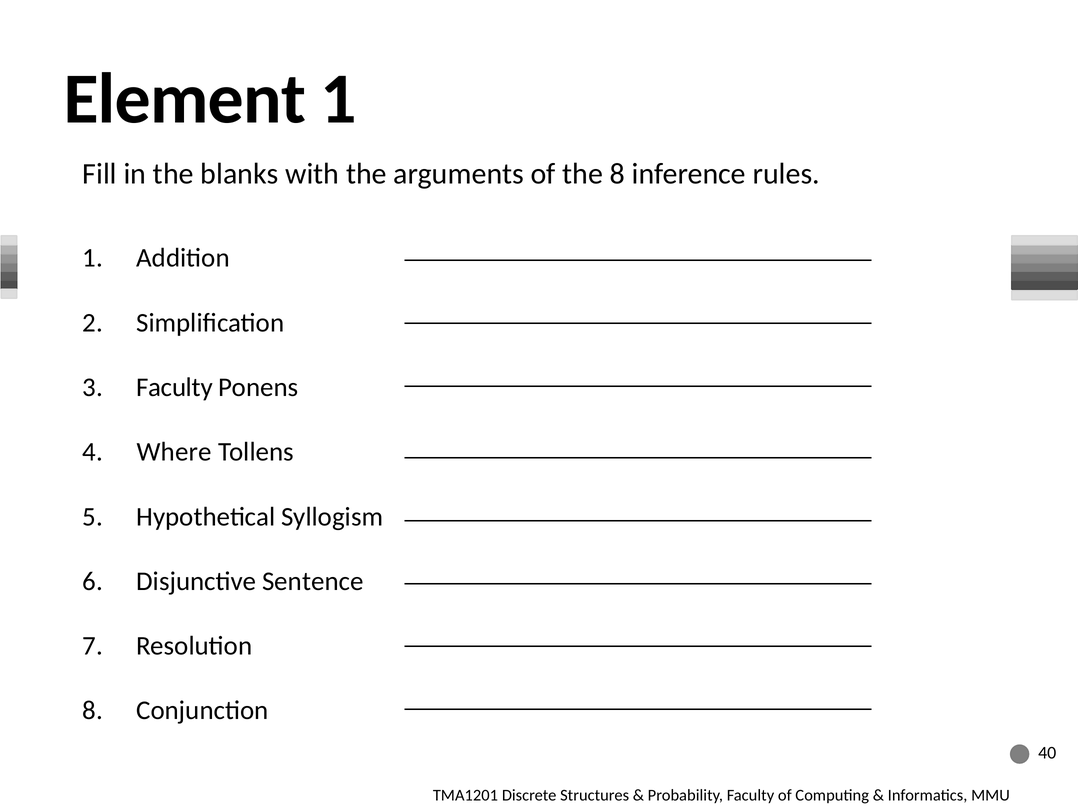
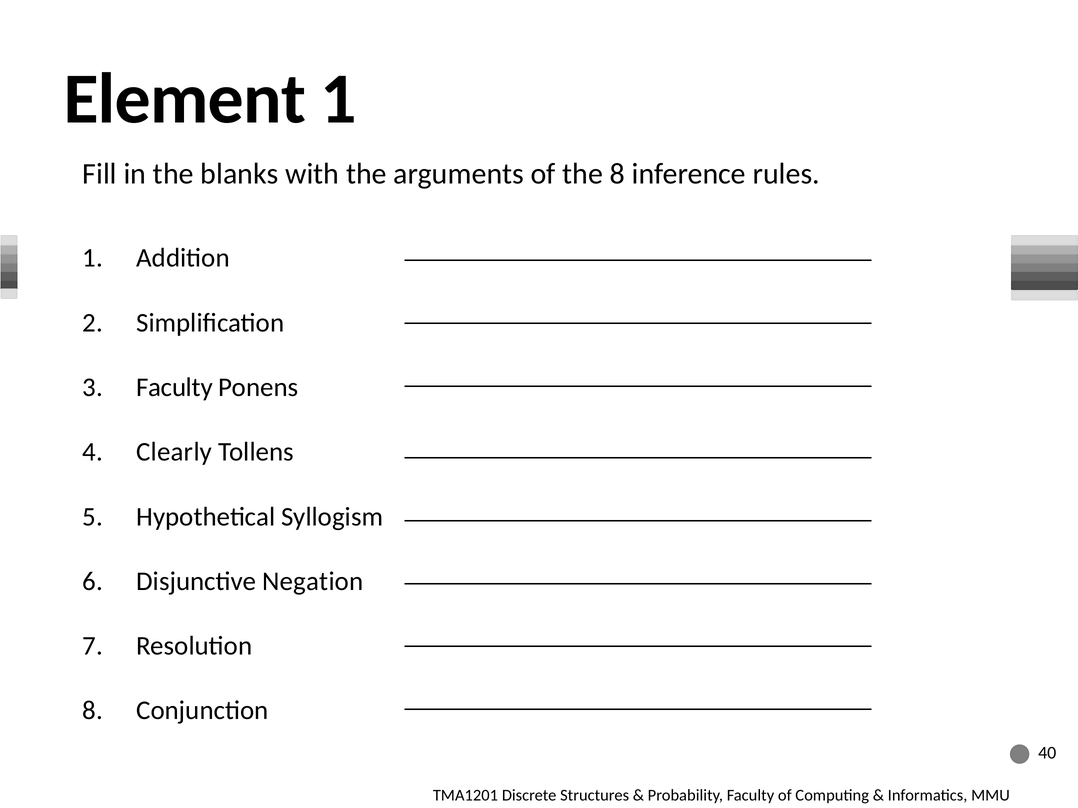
Where: Where -> Clearly (174, 452)
Sentence: Sentence -> Negation (313, 582)
